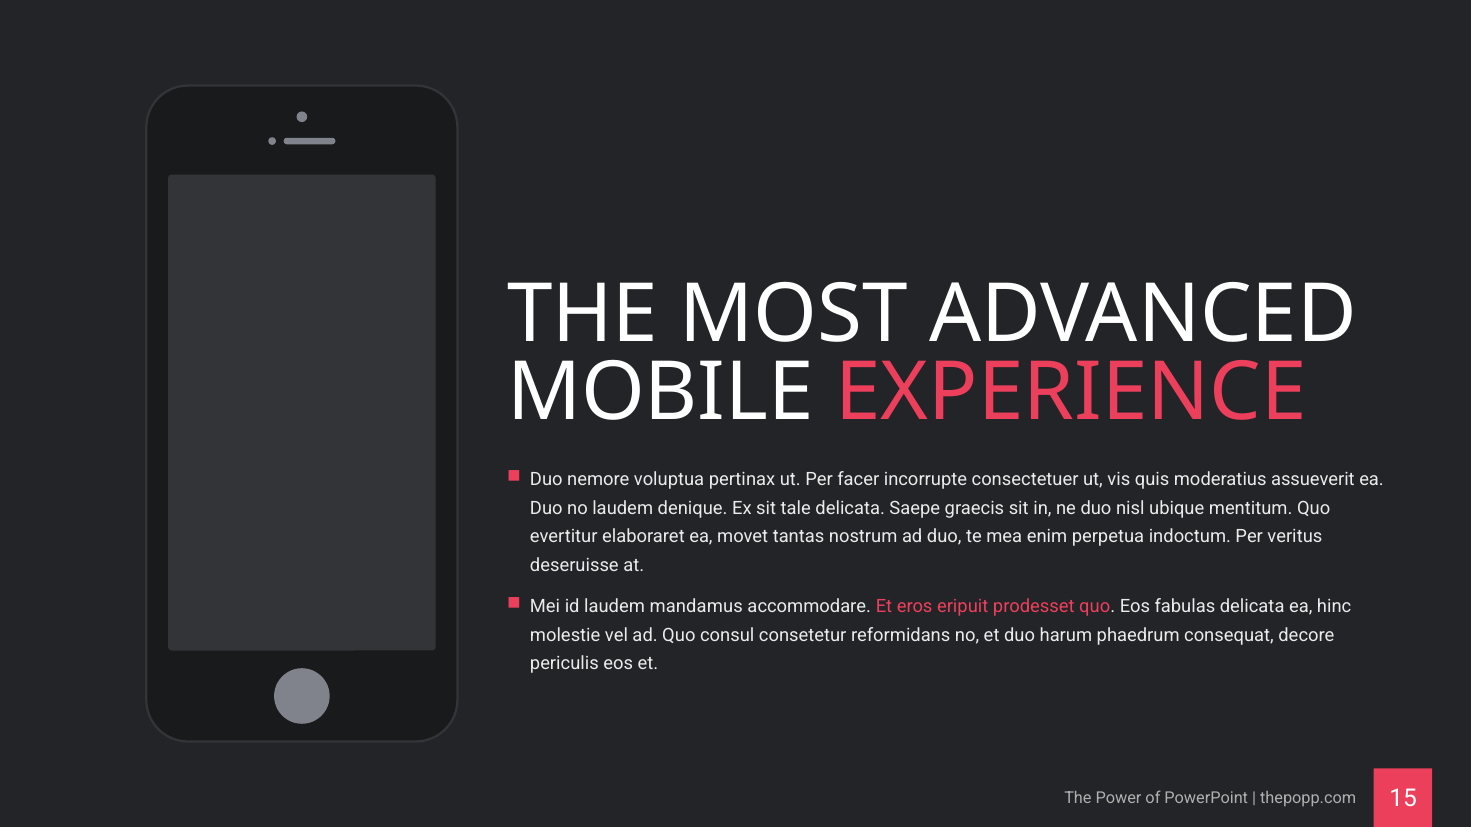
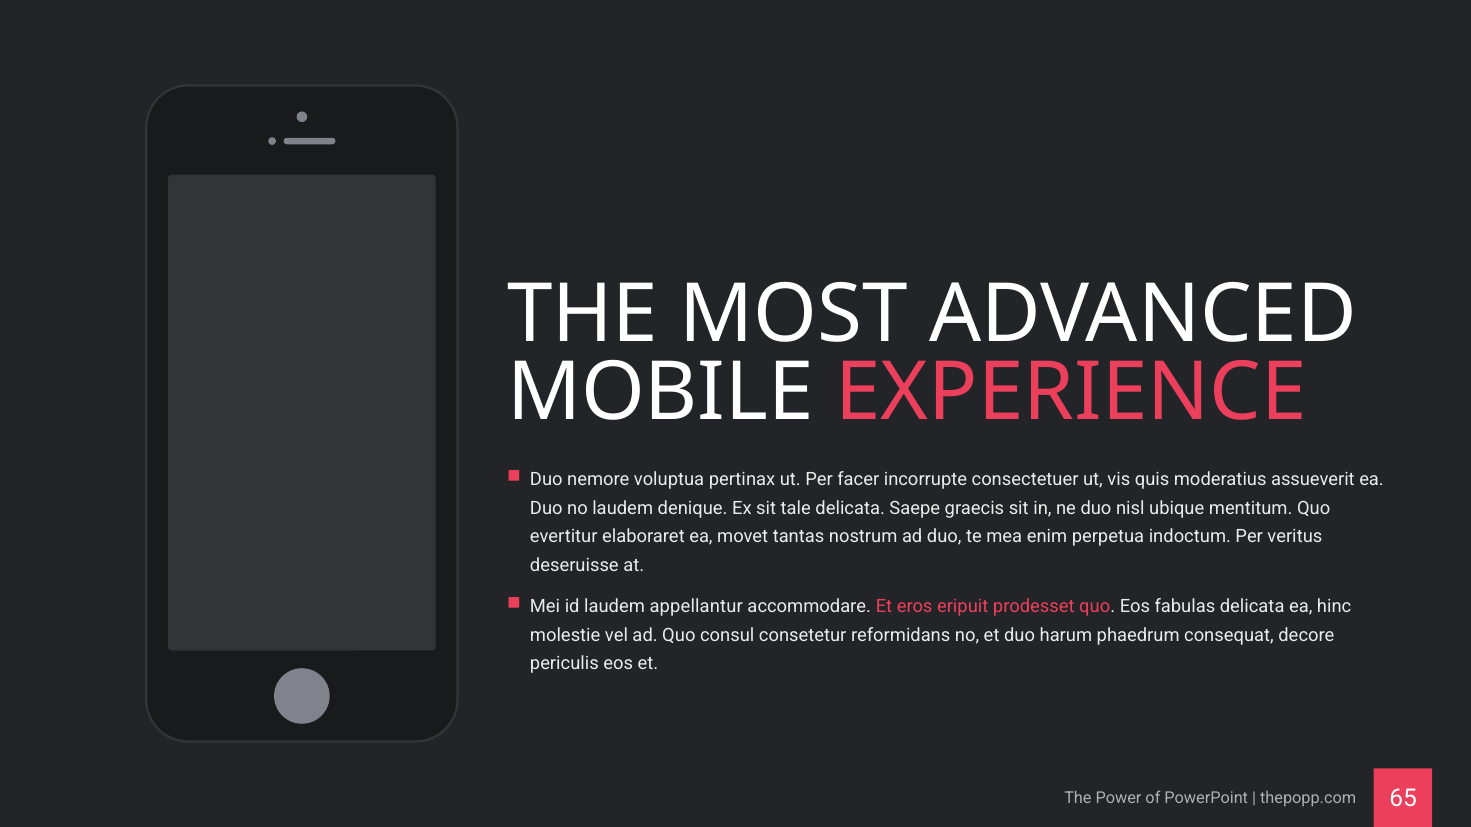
mandamus: mandamus -> appellantur (696, 607)
15: 15 -> 65 (1403, 799)
